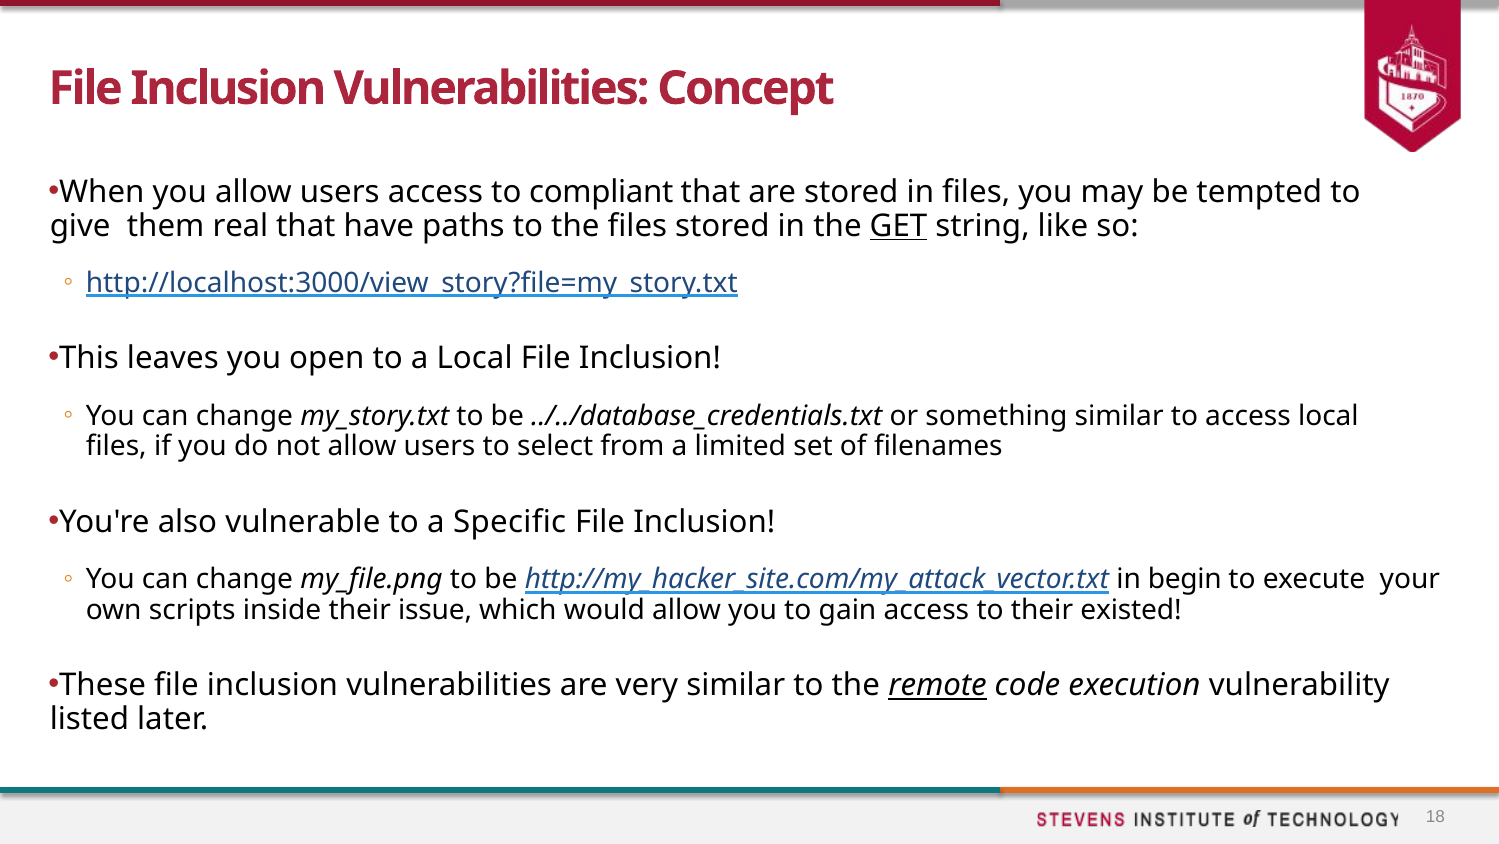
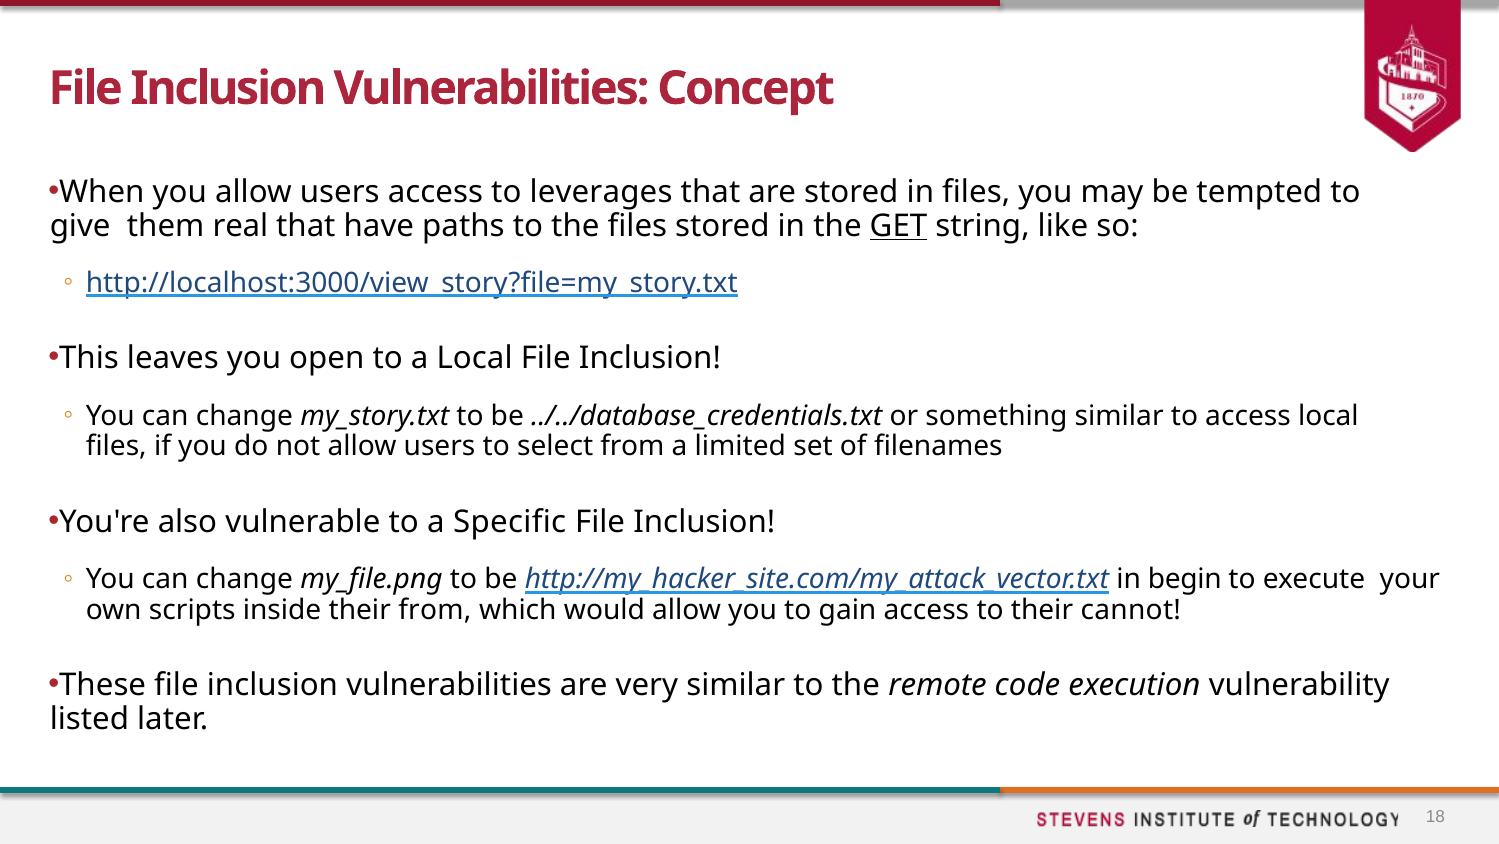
compliant: compliant -> leverages (601, 192)
their issue: issue -> from (435, 609)
existed: existed -> cannot (1131, 609)
remote underline: present -> none (938, 685)
